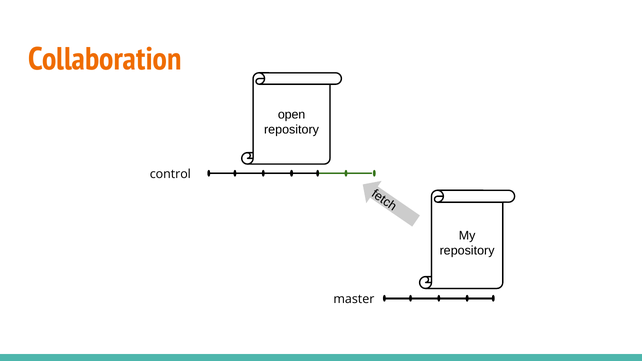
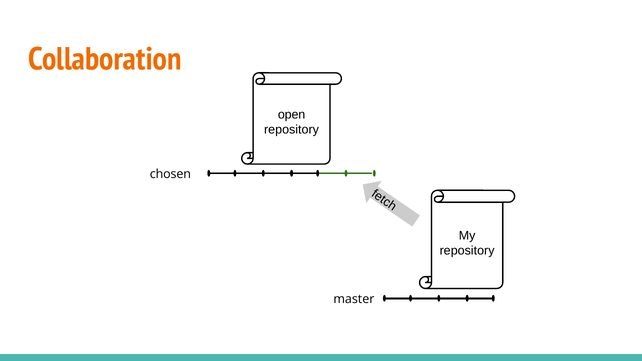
control: control -> chosen (170, 174)
